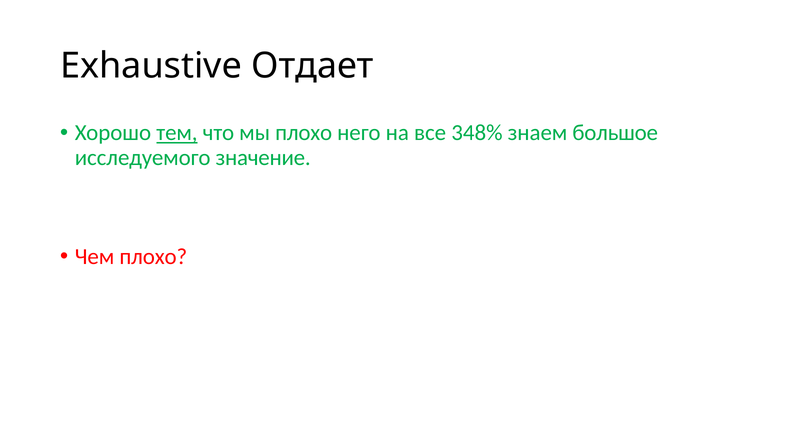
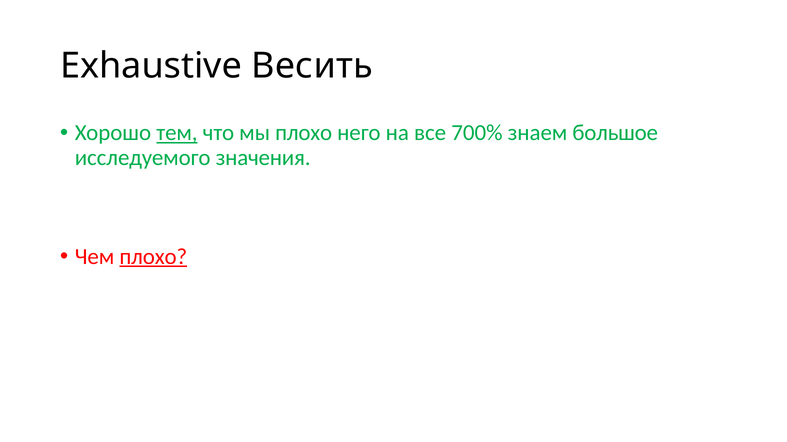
Отдает: Отдает -> Весить (312, 66)
348%: 348% -> 700% (477, 133)
значение: значение -> значения (263, 158)
плохо underline: none -> present (153, 257)
